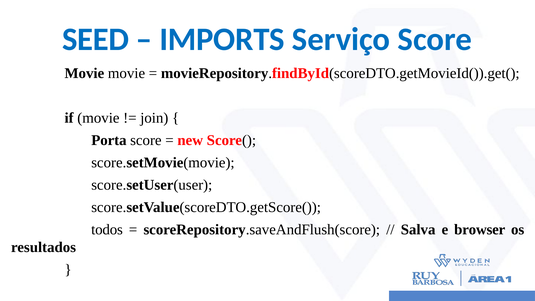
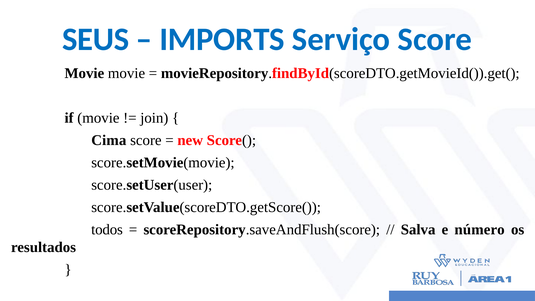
SEED: SEED -> SEUS (96, 39)
Porta: Porta -> Cima (109, 140)
browser: browser -> número (480, 229)
